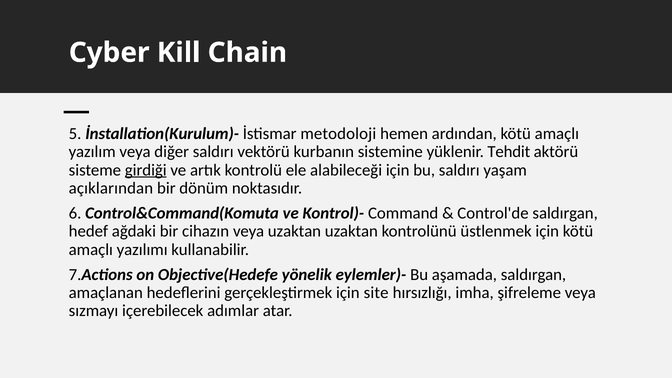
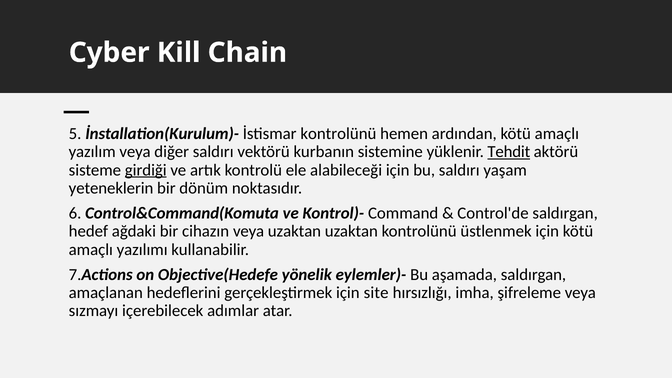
İstismar metodoloji: metodoloji -> kontrolünü (338, 134)
Tehdit underline: none -> present (509, 152)
açıklarından: açıklarından -> yeteneklerin (111, 188)
